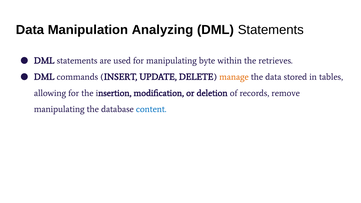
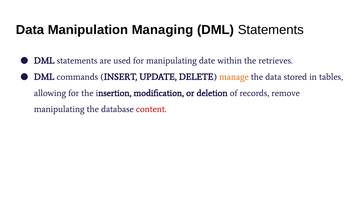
Analyzing: Analyzing -> Managing (163, 30)
byte: byte -> date (207, 61)
content colour: blue -> red (151, 109)
